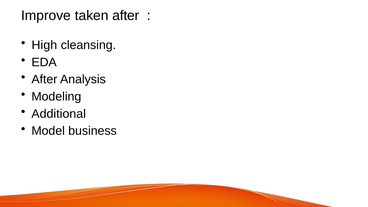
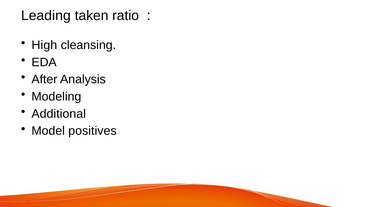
Improve: Improve -> Leading (46, 15)
taken after: after -> ratio (126, 15)
business: business -> positives (92, 131)
